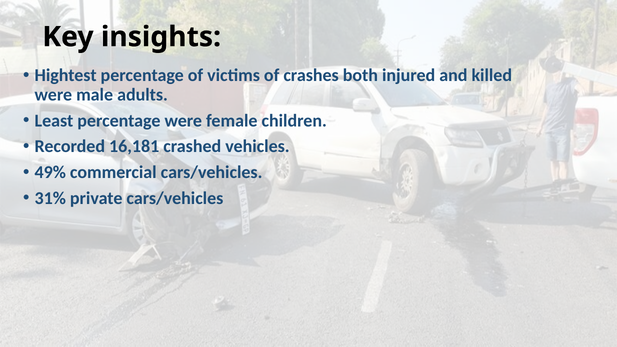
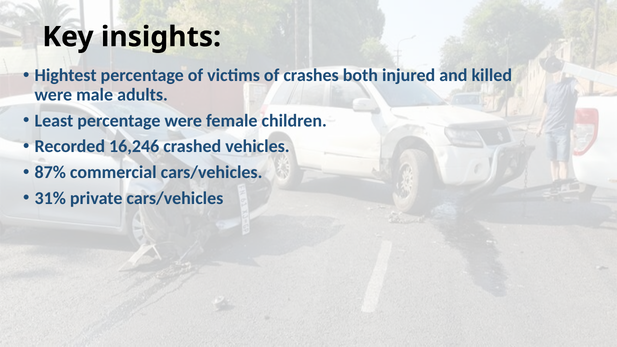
16,181: 16,181 -> 16,246 (134, 147)
49%: 49% -> 87% (50, 172)
